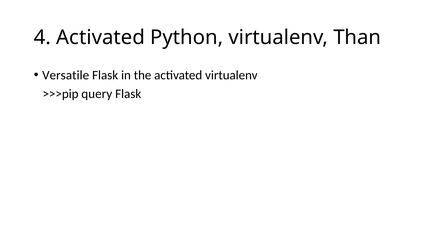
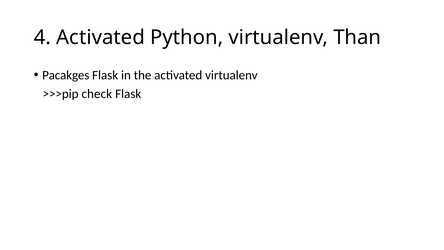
Versatile: Versatile -> Pacakges (66, 75)
query: query -> check (97, 94)
